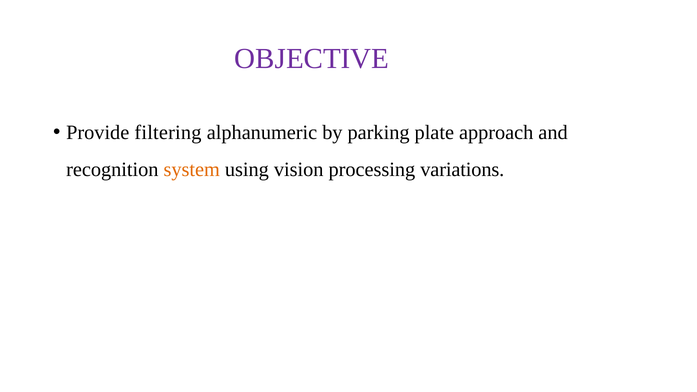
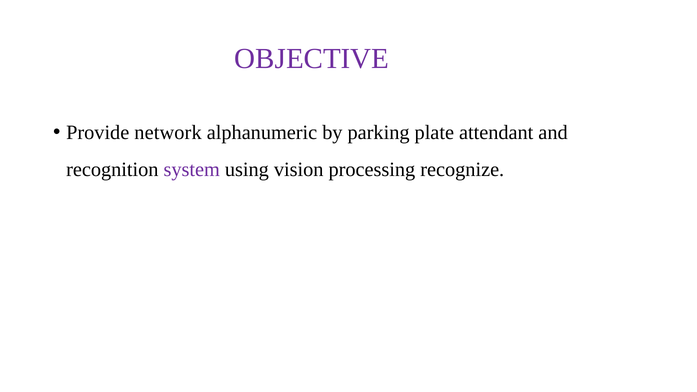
filtering: filtering -> network (168, 133)
approach: approach -> attendant (496, 133)
system colour: orange -> purple (192, 169)
variations: variations -> recognize (462, 169)
